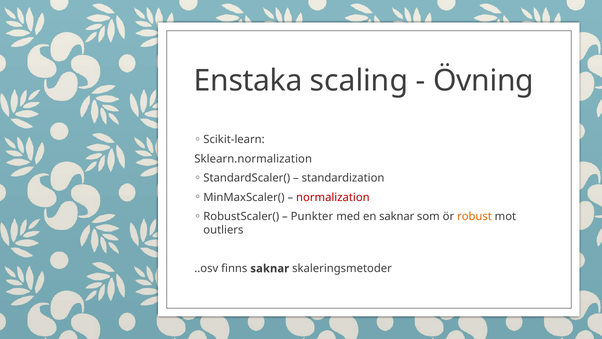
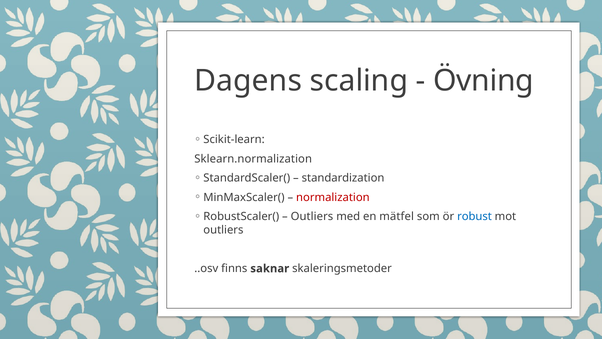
Enstaka: Enstaka -> Dagens (248, 81)
Punkter: Punkter -> Outliers (312, 216)
en saknar: saknar -> mätfel (397, 216)
robust colour: orange -> blue (474, 216)
